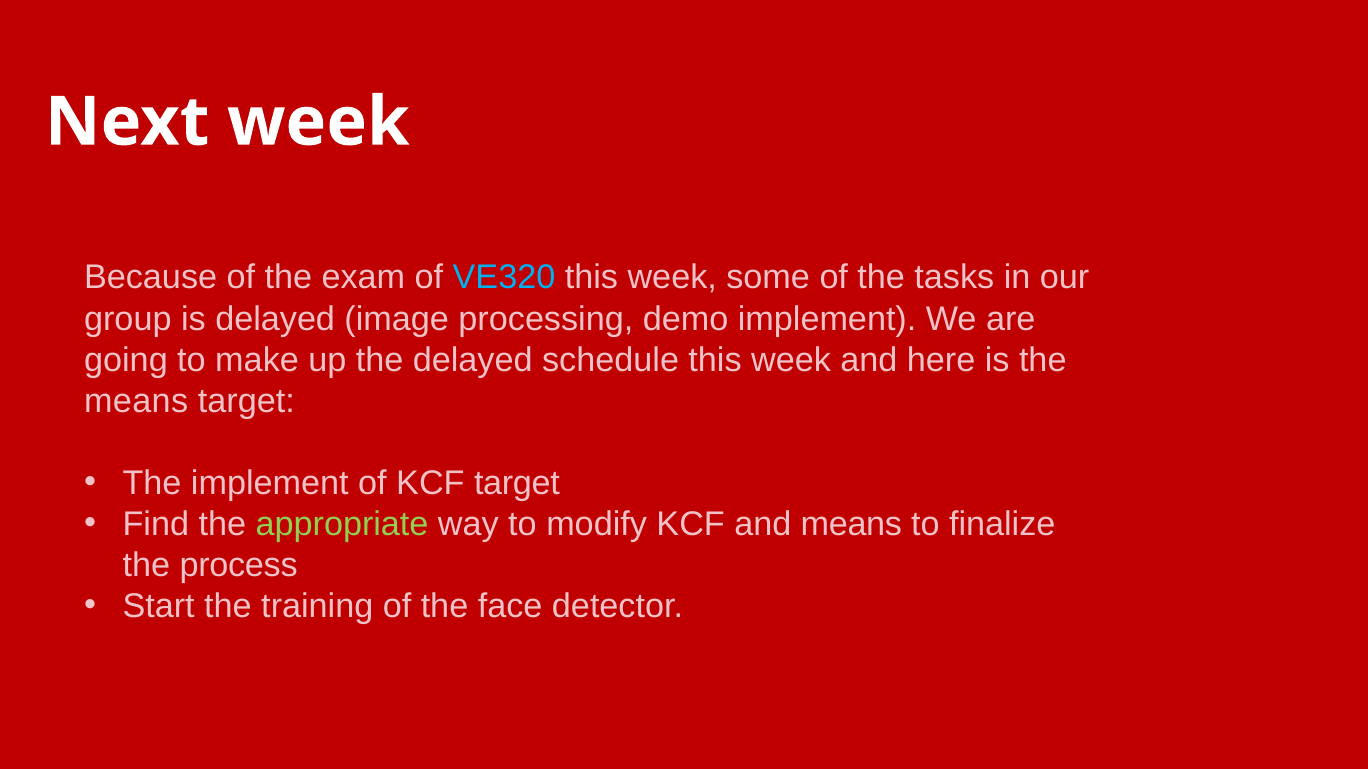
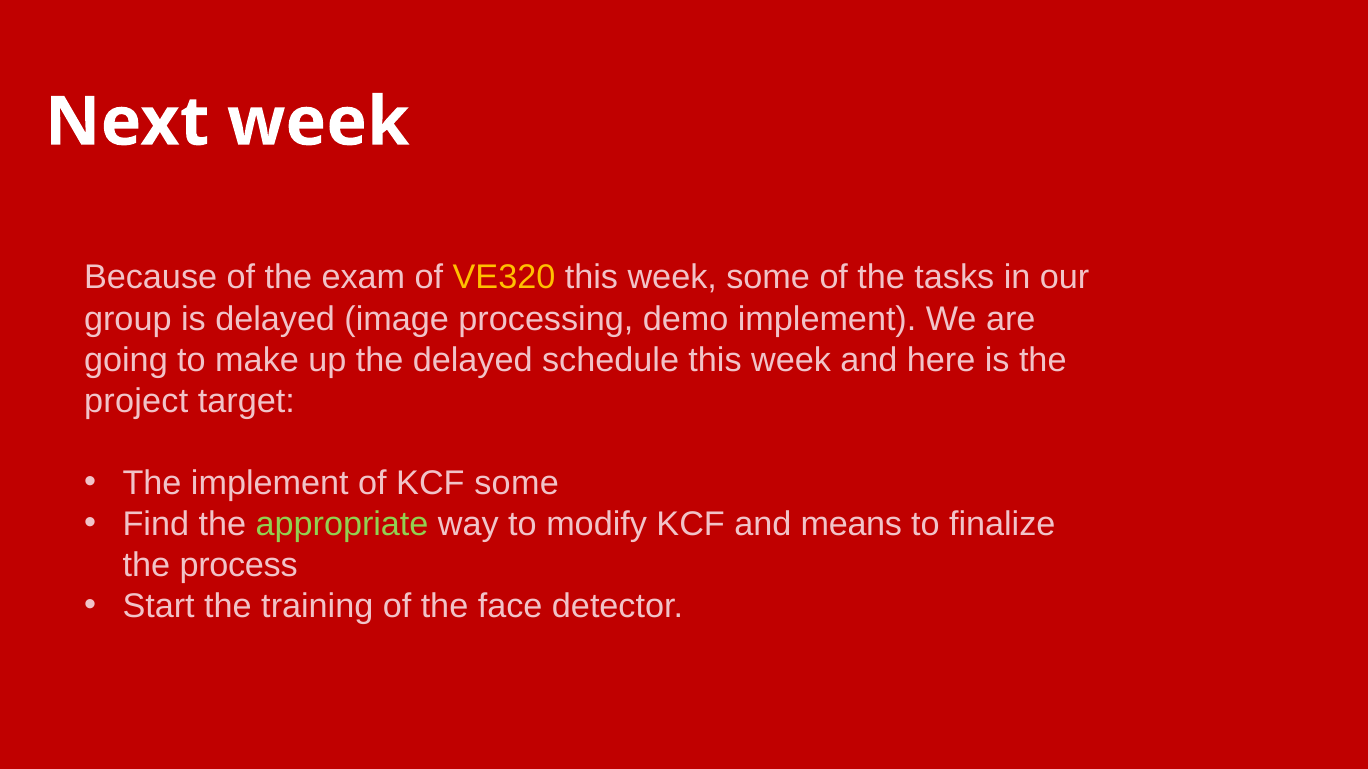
VE320 colour: light blue -> yellow (504, 278)
means: means -> project (136, 401)
KCF target: target -> some (517, 483)
